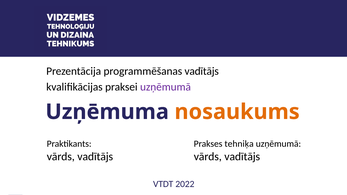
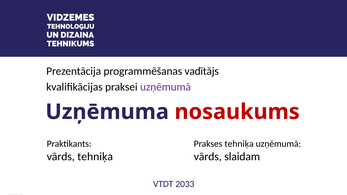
nosaukums colour: orange -> red (237, 112)
vadītājs: vadītājs -> tehniķa (95, 157)
vadītājs: vadītājs -> slaidam (242, 157)
2022: 2022 -> 2033 (185, 184)
